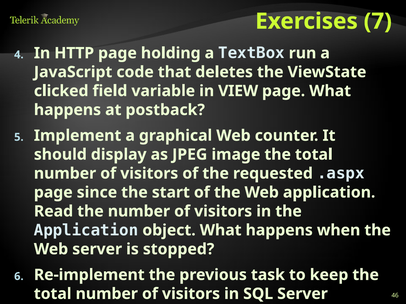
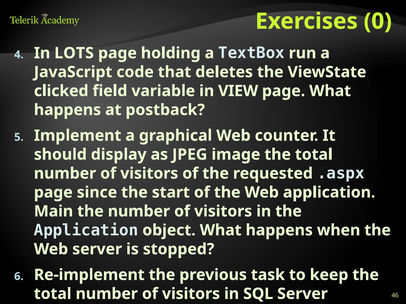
7: 7 -> 0 (378, 21)
HTTP: HTTP -> LOTS (74, 53)
Read: Read -> Main (54, 212)
